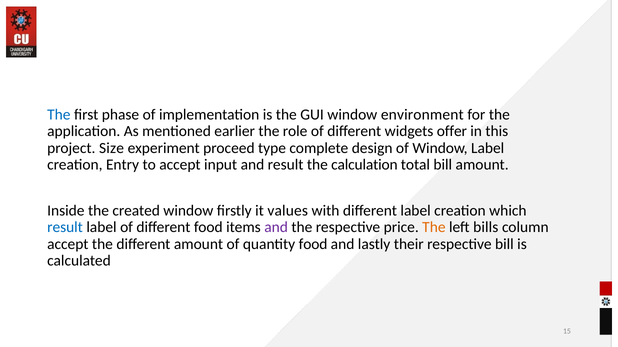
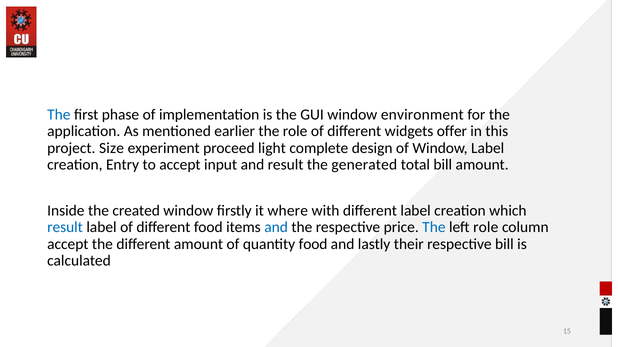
type: type -> light (272, 148)
calculation: calculation -> generated (364, 165)
values: values -> where (288, 211)
and colour: purple -> blue (276, 228)
The colour: orange -> blue (434, 228)
left bills: bills -> role (486, 228)
